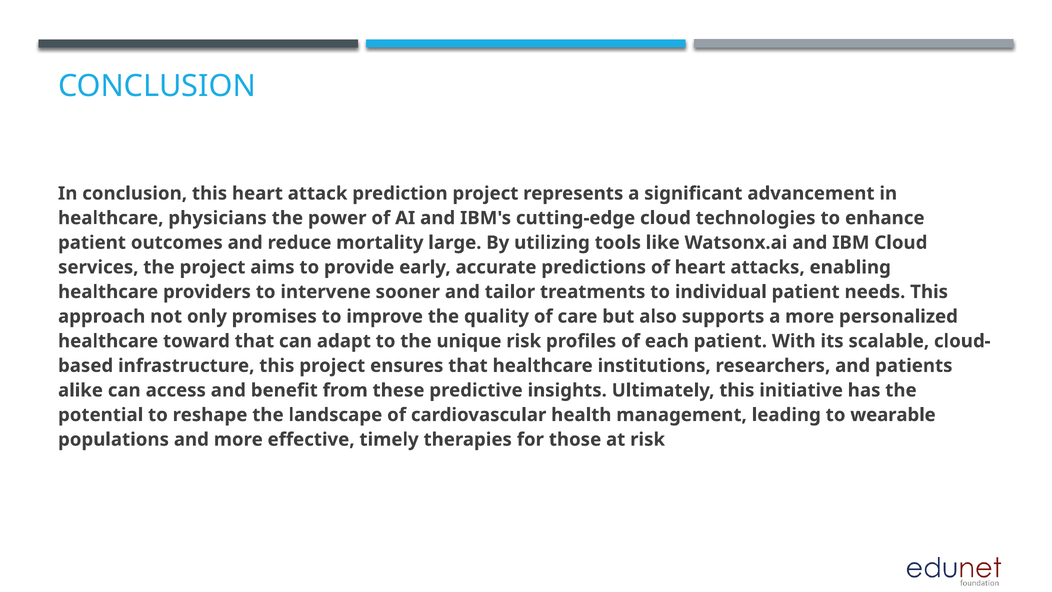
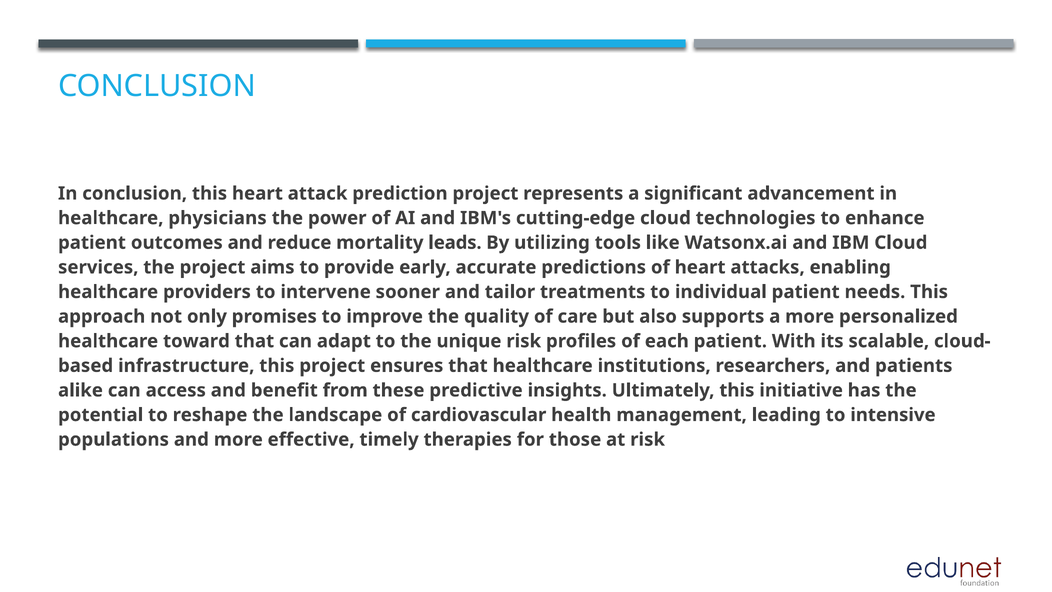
large: large -> leads (455, 243)
wearable: wearable -> intensive (893, 415)
